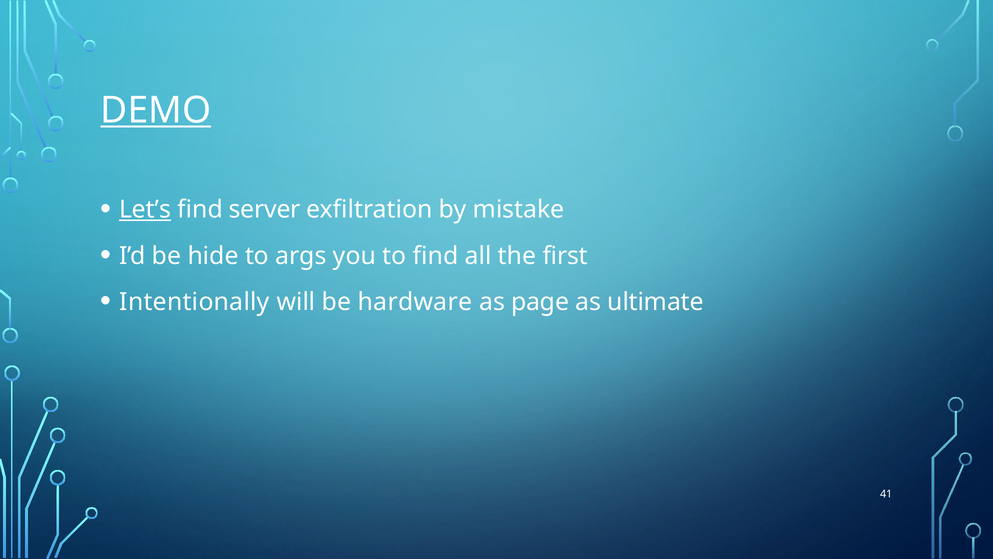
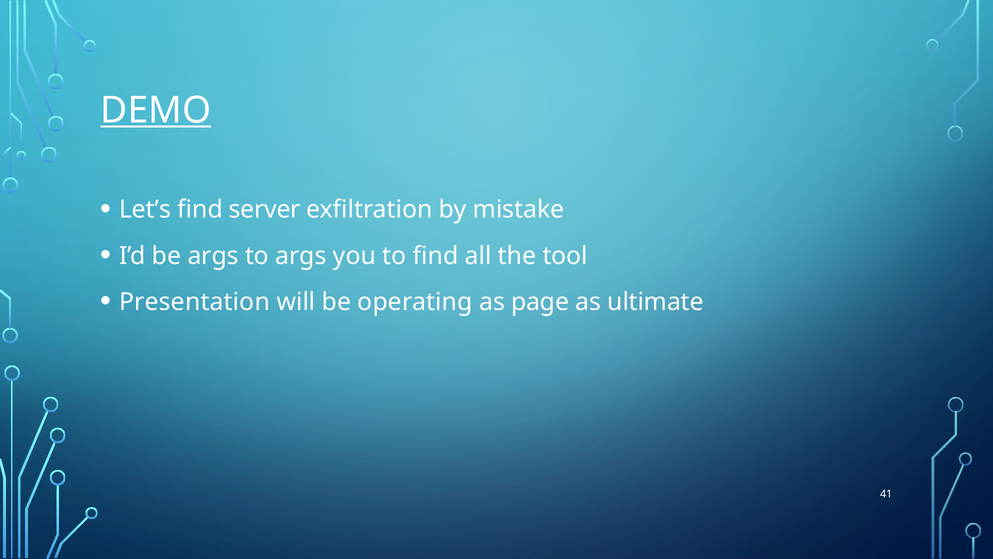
Let’s underline: present -> none (145, 210)
be hide: hide -> args (213, 256)
first: first -> tool (565, 256)
Intentionally: Intentionally -> Presentation (195, 302)
hardware: hardware -> operating (415, 302)
